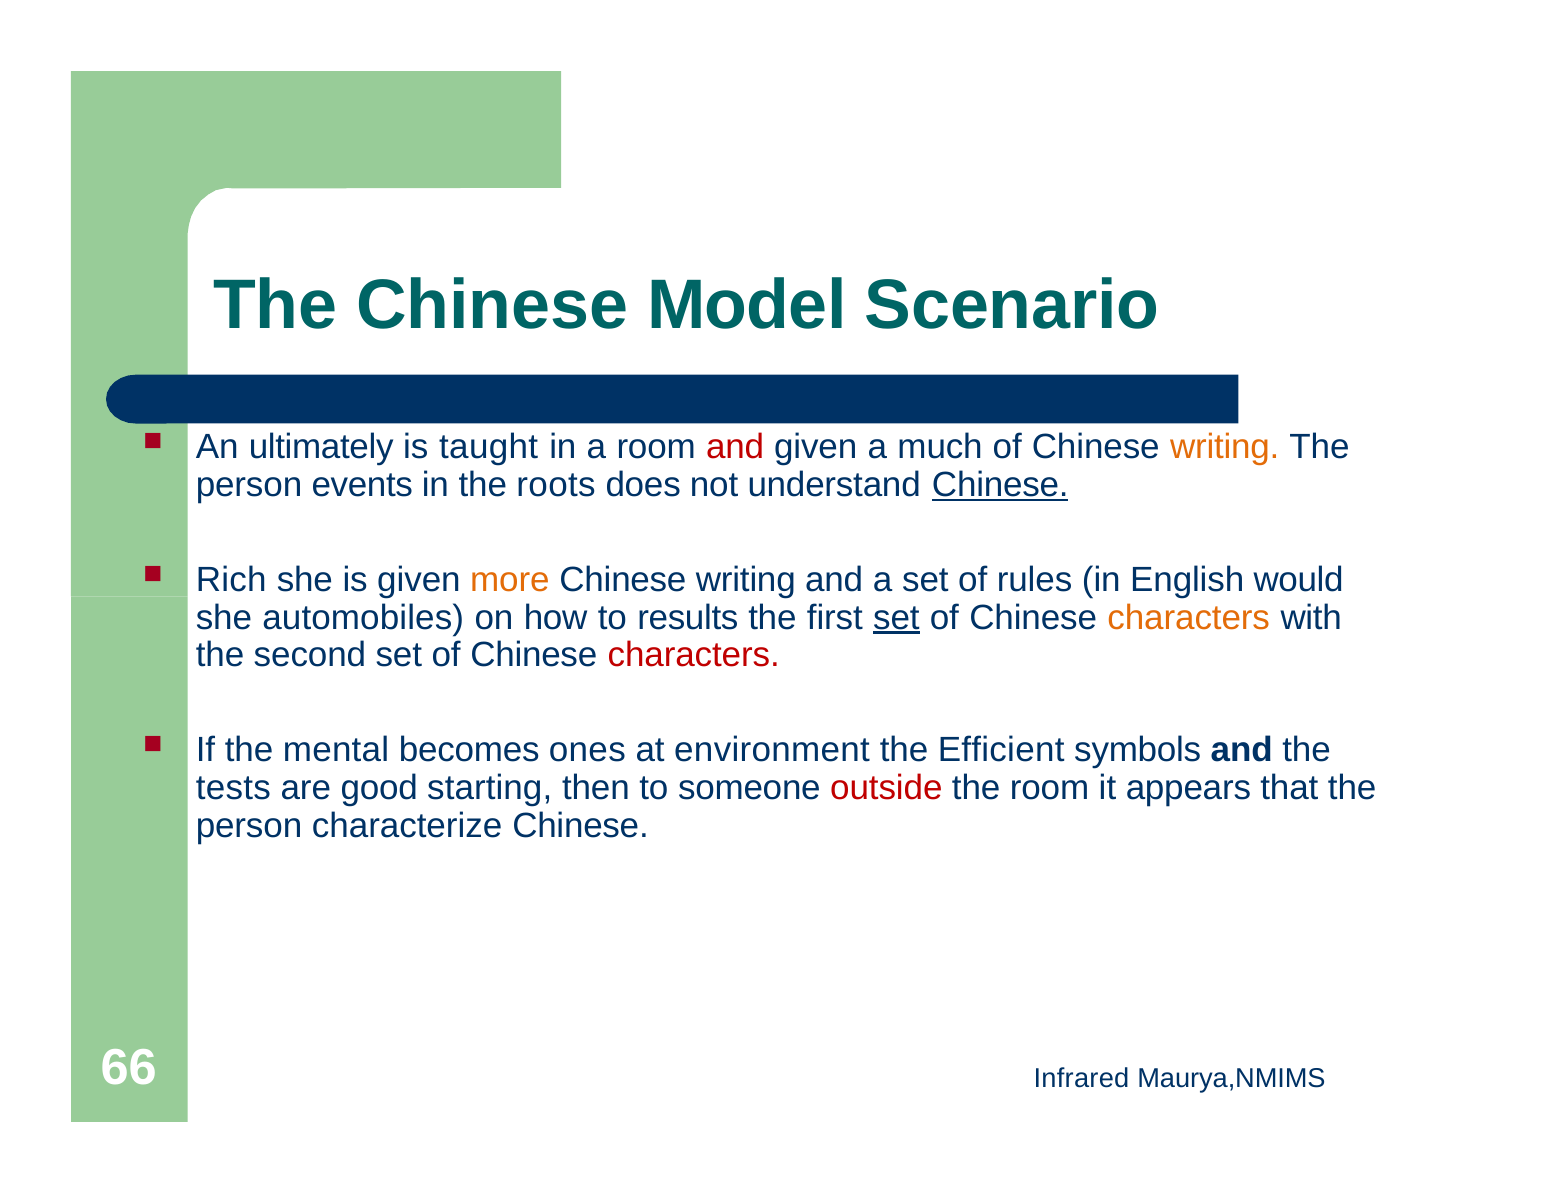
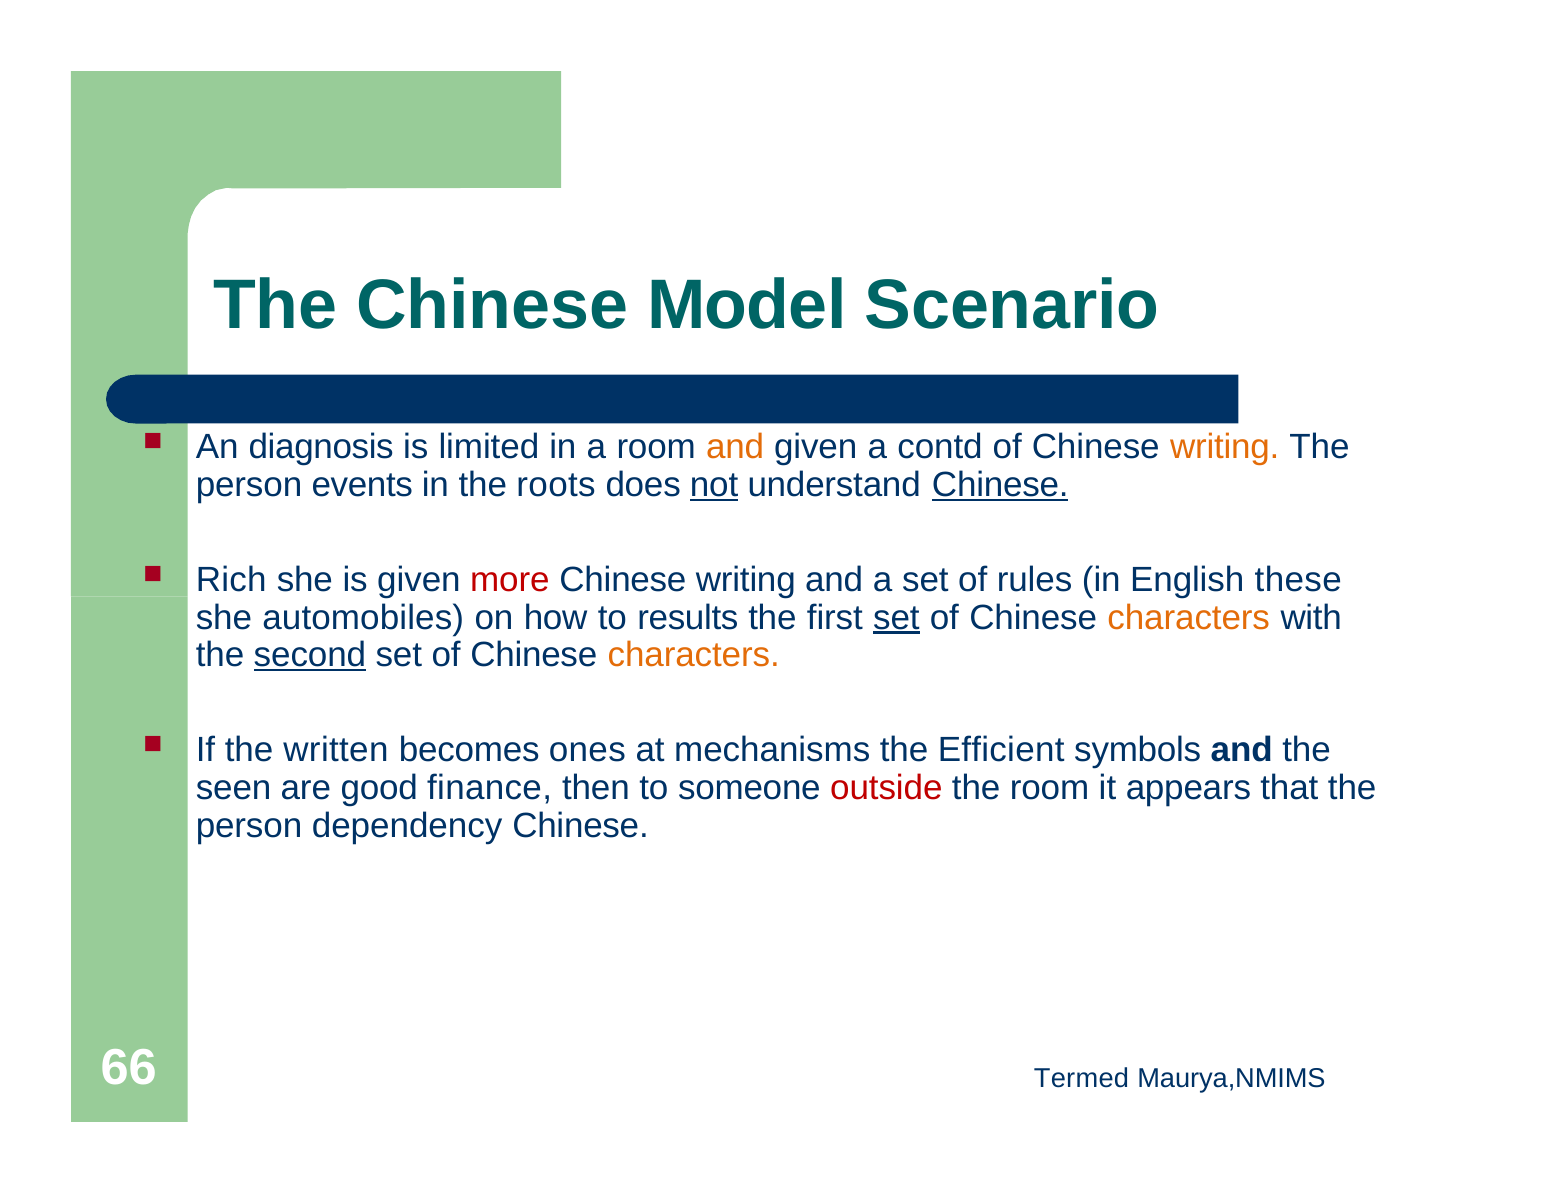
ultimately: ultimately -> diagnosis (321, 447)
taught: taught -> limited (489, 447)
and colour: red -> orange (735, 447)
much: much -> contd (940, 447)
not underline: none -> present (714, 485)
more colour: orange -> red (510, 580)
would: would -> these (1298, 580)
second underline: none -> present (310, 655)
characters colour: red -> orange (694, 655)
mental: mental -> written (336, 750)
environment: environment -> mechanisms (772, 750)
tests: tests -> seen (234, 788)
starting: starting -> finance (490, 788)
characterize: characterize -> dependency (407, 825)
Infrared: Infrared -> Termed (1082, 1078)
